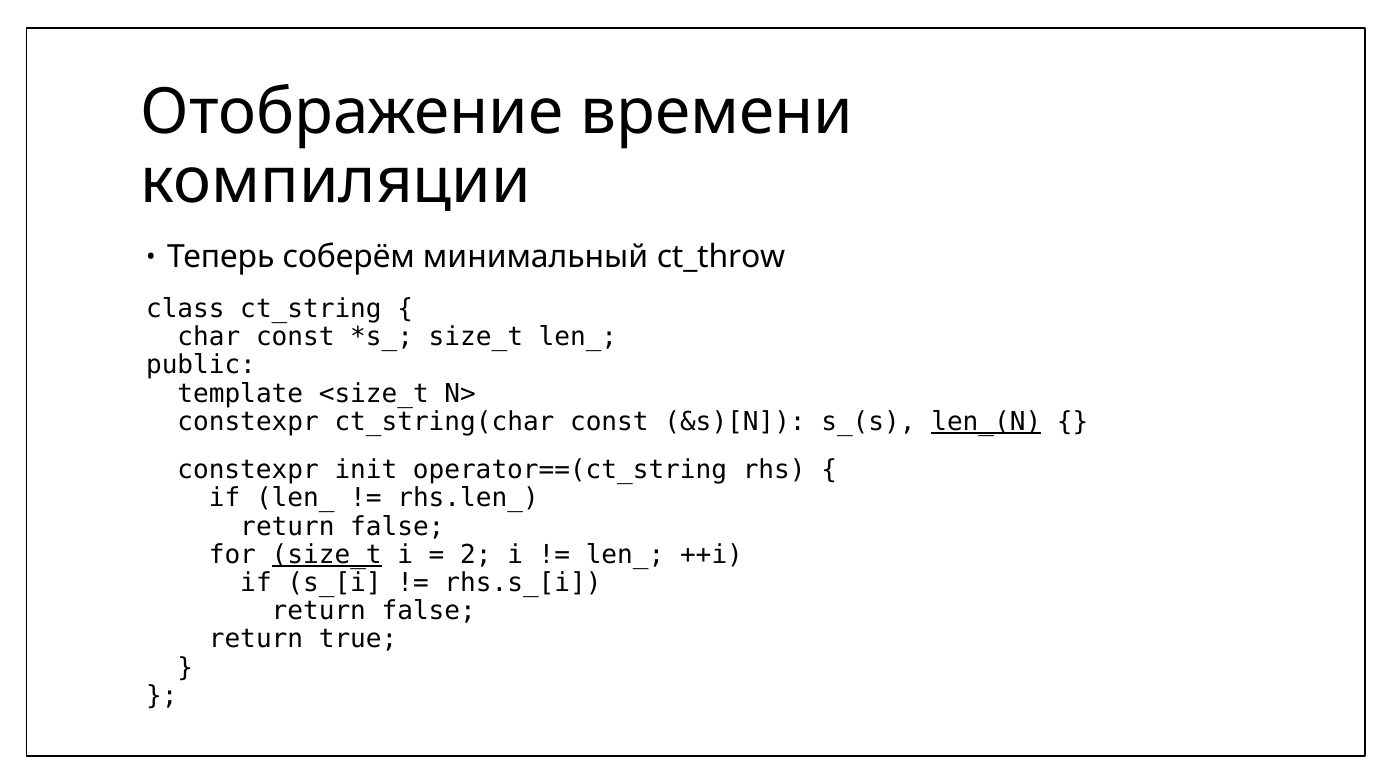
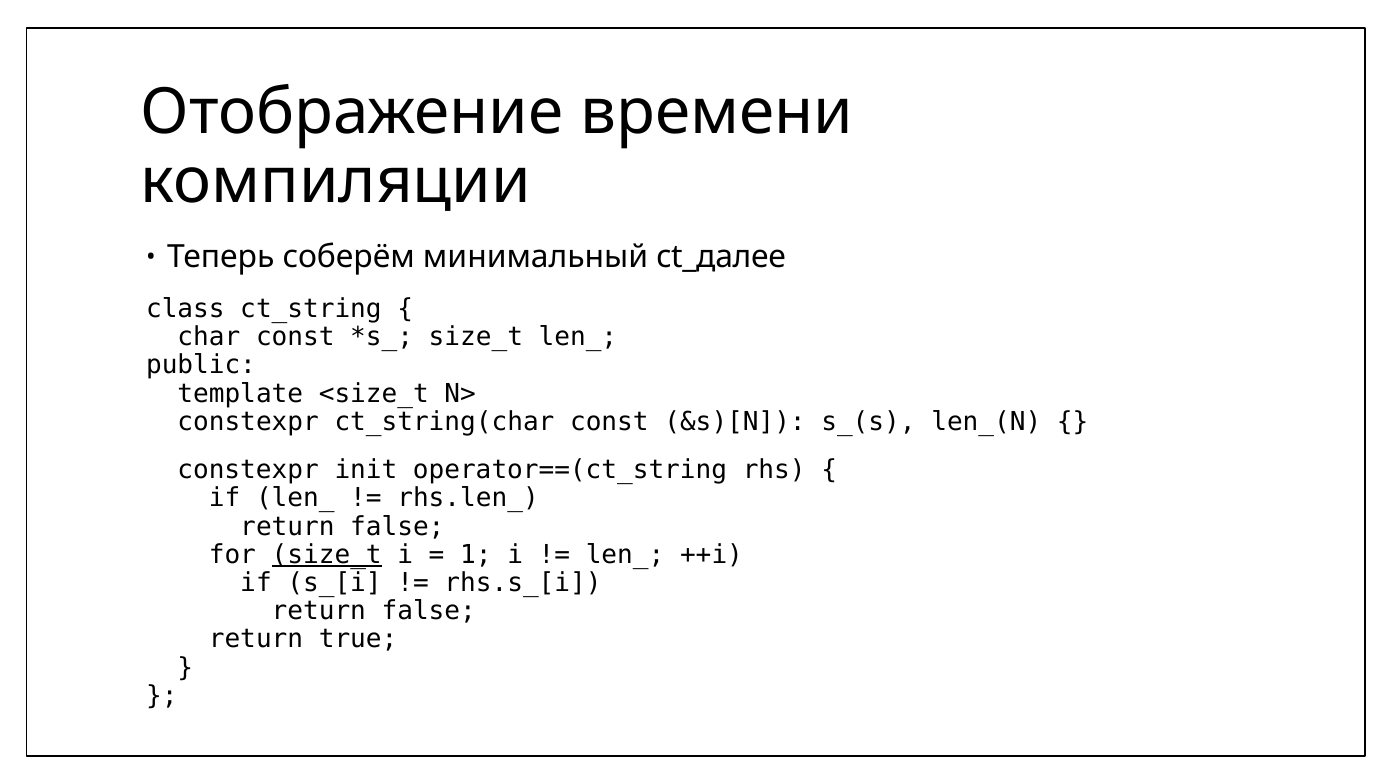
ct_throw: ct_throw -> ct_далее (721, 257)
len_(N underline: present -> none (986, 422)
2: 2 -> 1 (476, 555)
